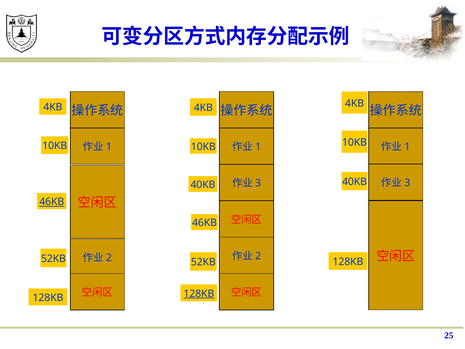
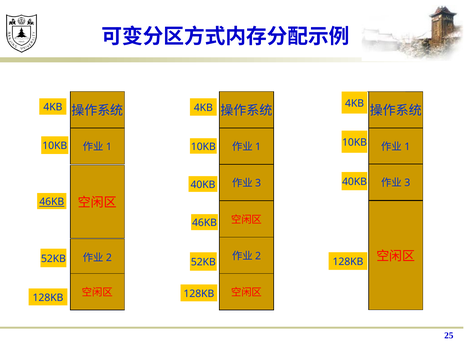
128KB underline: present -> none (199, 293)
